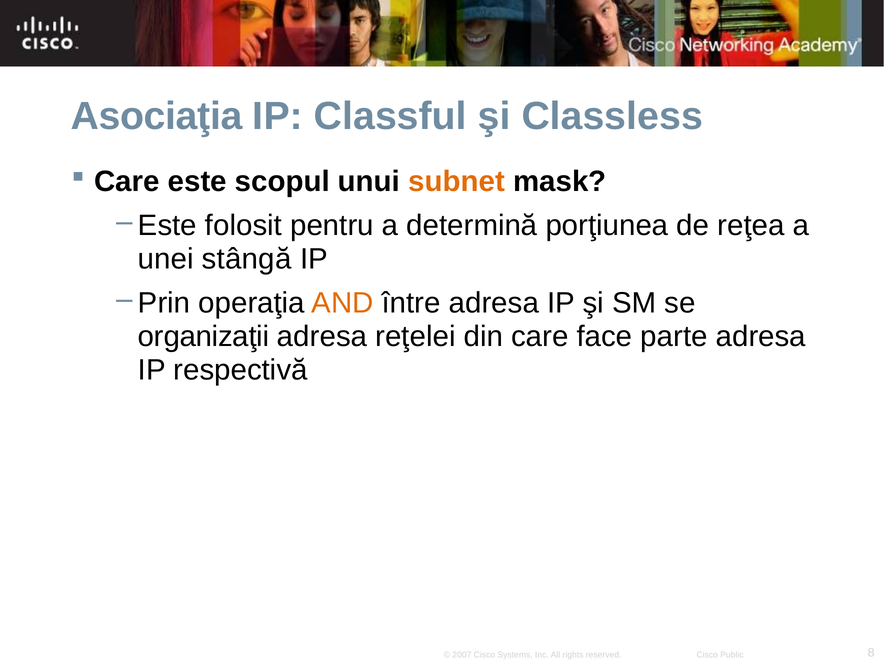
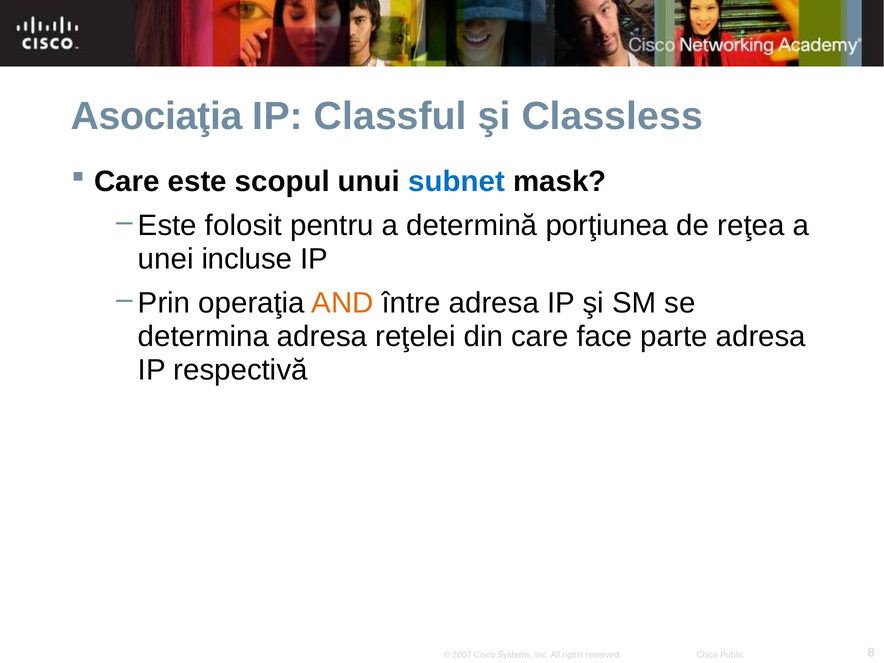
subnet colour: orange -> blue (457, 182)
stângă: stângă -> incluse (247, 259)
organizaţii: organizaţii -> determina (203, 337)
